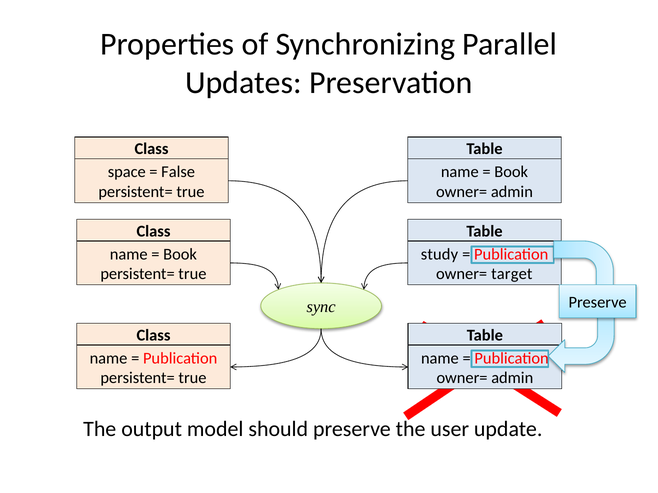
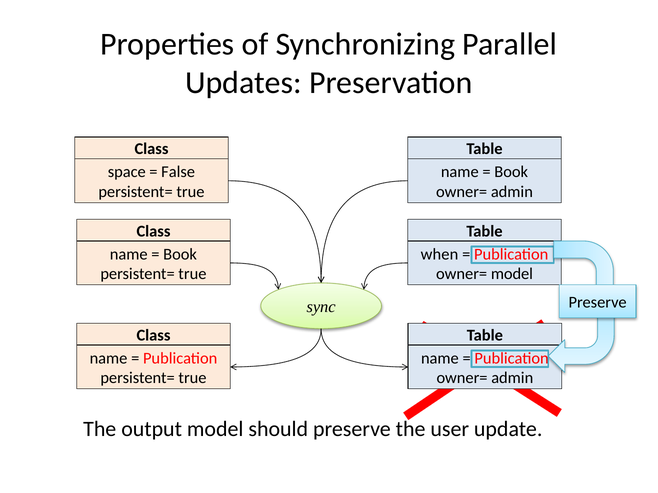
study: study -> when (439, 254)
owner= target: target -> model (512, 274)
